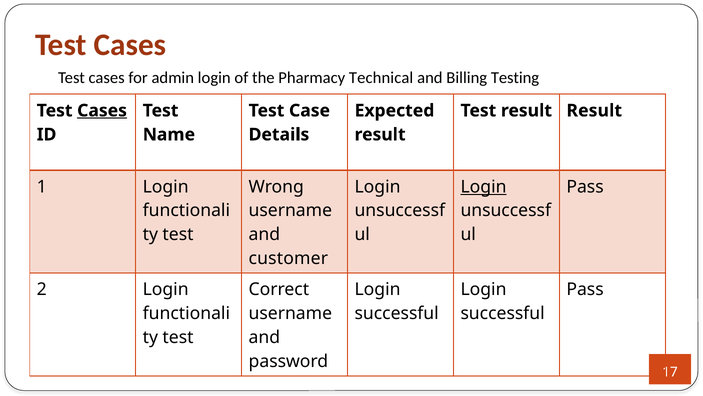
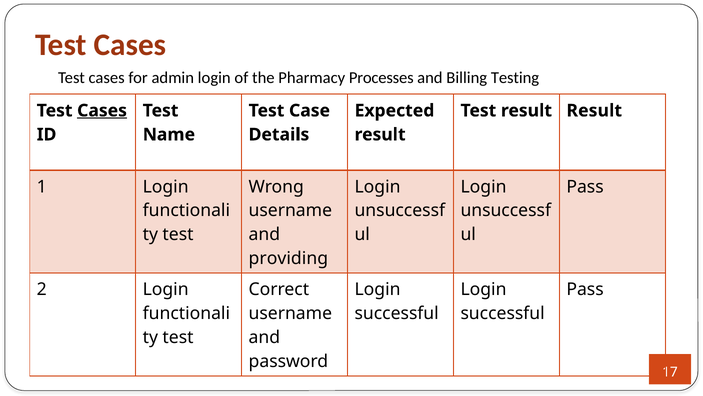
Technical: Technical -> Processes (381, 77)
Login underline: present -> none (484, 186)
customer: customer -> providing (288, 258)
